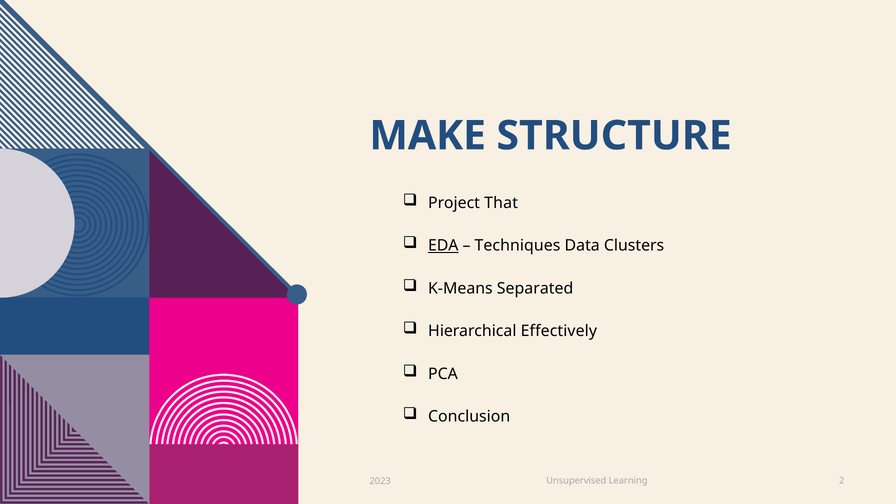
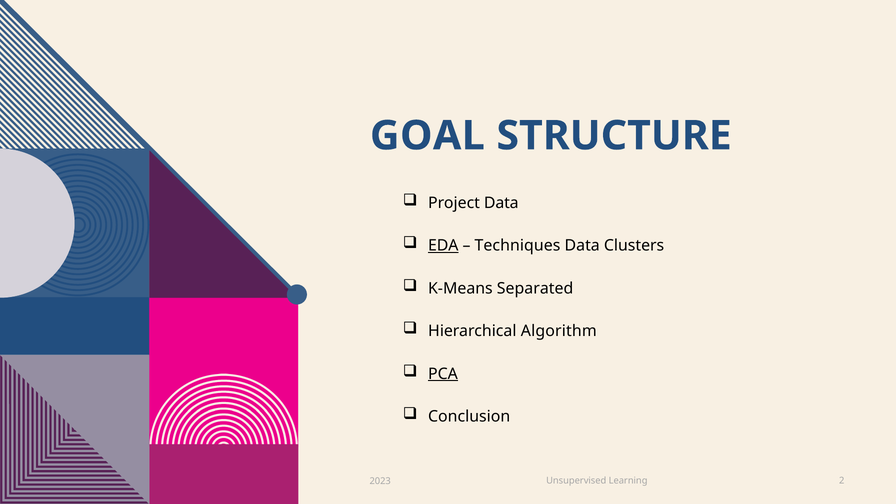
MAKE: MAKE -> GOAL (427, 136)
Project That: That -> Data (501, 203)
Effectively: Effectively -> Algorithm (559, 331)
PCA underline: none -> present (443, 374)
